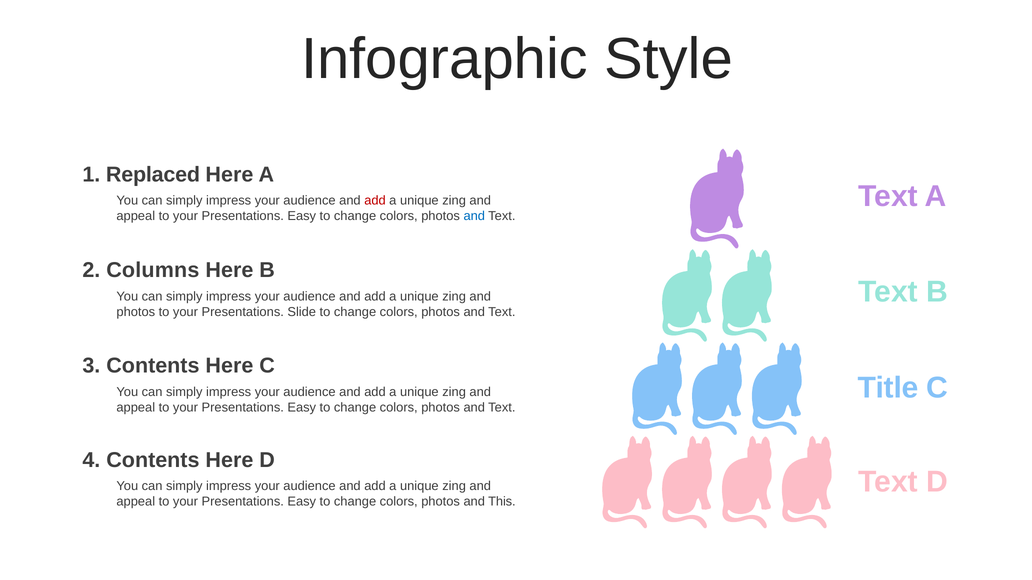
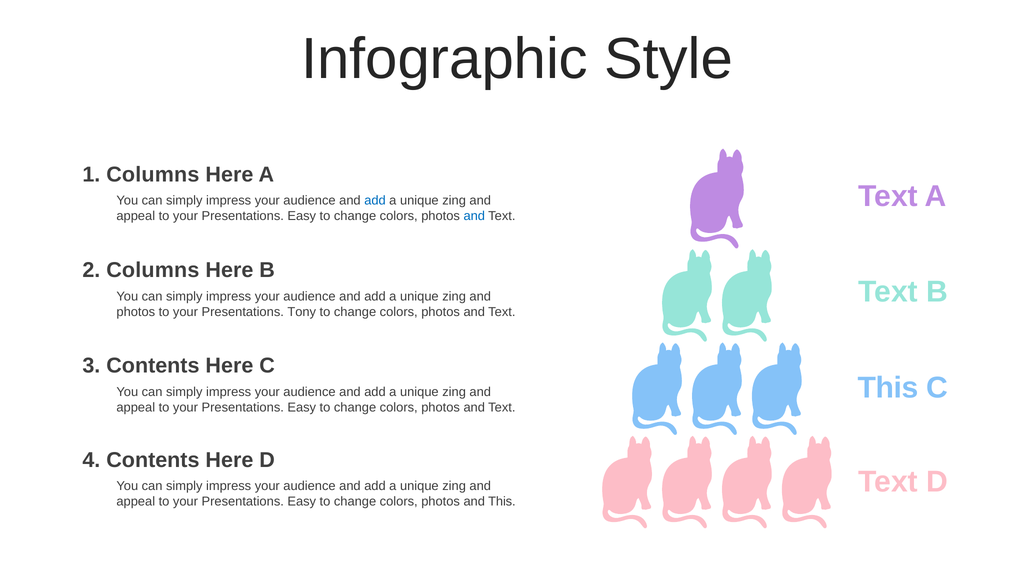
1 Replaced: Replaced -> Columns (153, 175)
add colour: red -> blue (375, 201)
Slide: Slide -> Tony (302, 312)
Title: Title -> This (888, 388)
